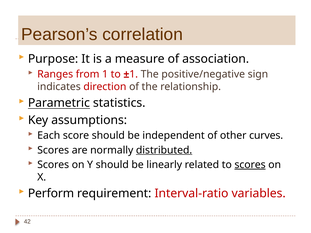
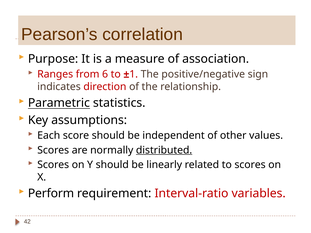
from 1: 1 -> 6 (105, 74)
curves: curves -> values (266, 136)
scores underline: present -> none (250, 165)
